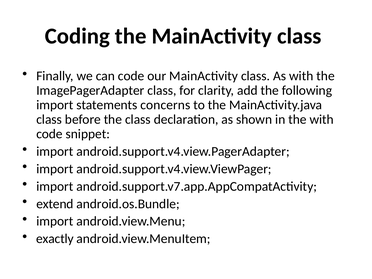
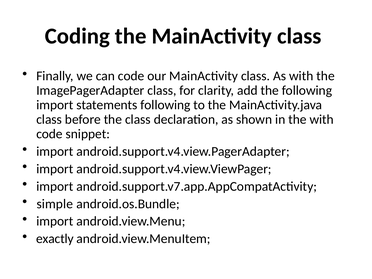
statements concerns: concerns -> following (165, 105)
extend: extend -> simple (55, 204)
